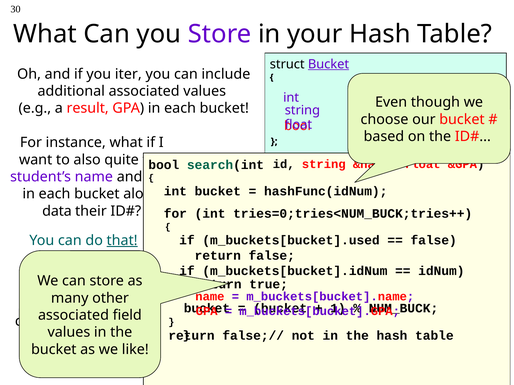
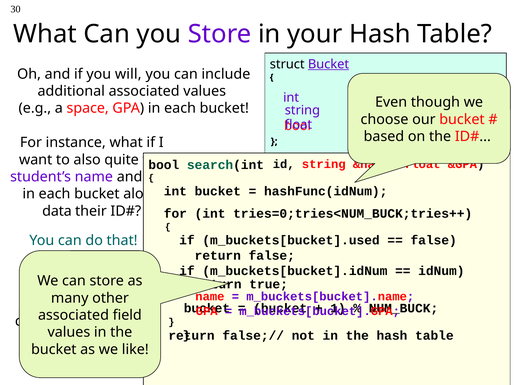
iter: iter -> will (128, 74)
result: result -> space (88, 108)
that underline: present -> none (122, 241)
